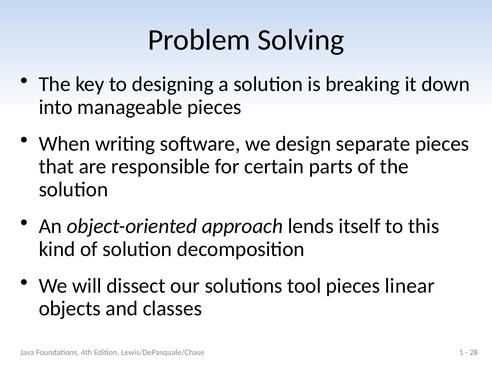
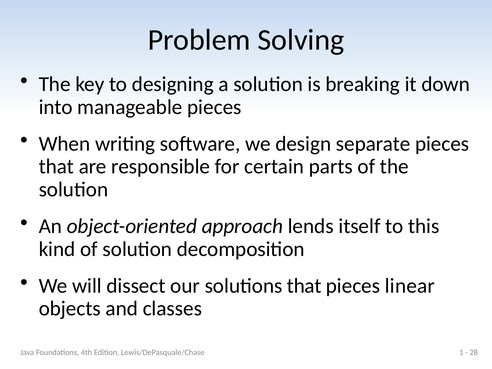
solutions tool: tool -> that (304, 286)
